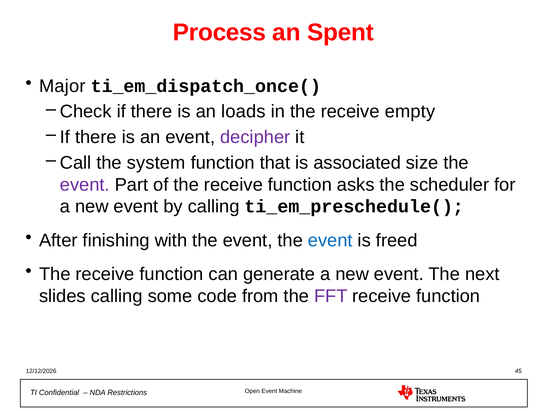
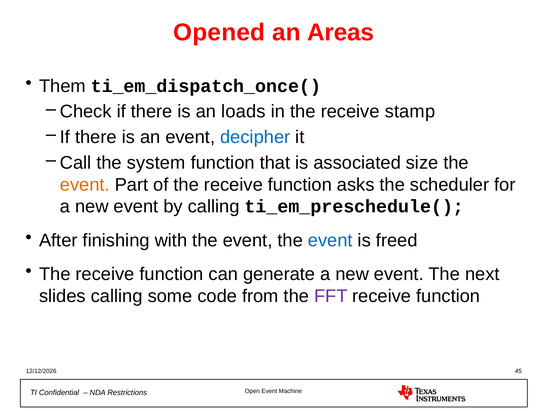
Process: Process -> Opened (219, 32)
Spent: Spent -> Areas (341, 32)
Major: Major -> Them (62, 86)
empty: empty -> stamp (410, 112)
decipher colour: purple -> blue (255, 137)
event colour: purple -> orange (85, 185)
